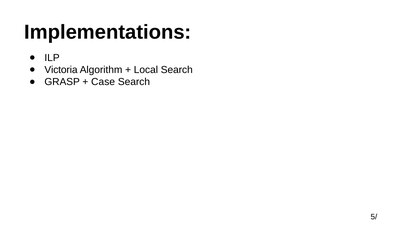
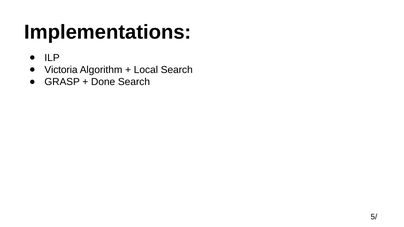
Case: Case -> Done (103, 82)
